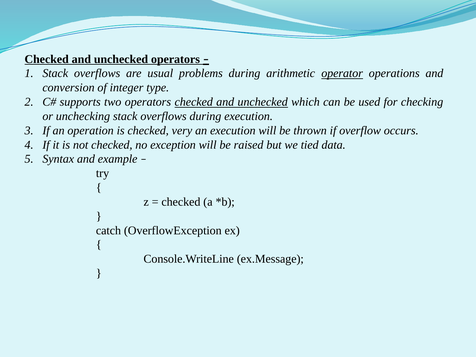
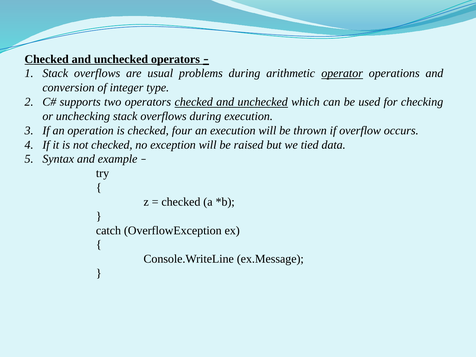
very: very -> four (182, 130)
